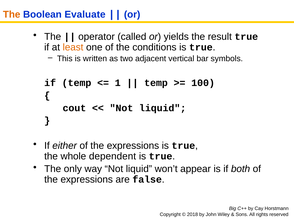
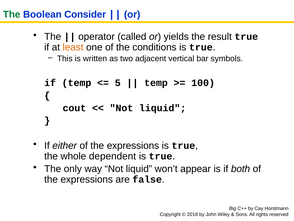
The colour: orange -> green (12, 14)
Evaluate: Evaluate -> Consider (85, 14)
1: 1 -> 5 (118, 83)
